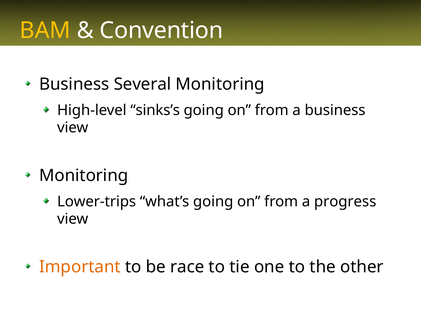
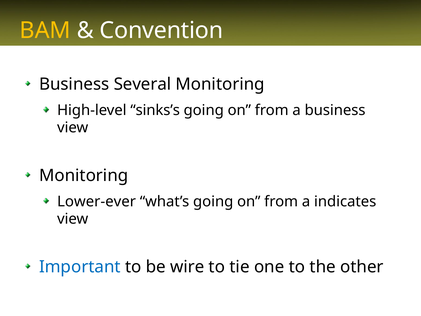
Lower-trips: Lower-trips -> Lower-ever (97, 201)
progress: progress -> indicates (345, 201)
Important colour: orange -> blue (80, 267)
race: race -> wire (187, 267)
